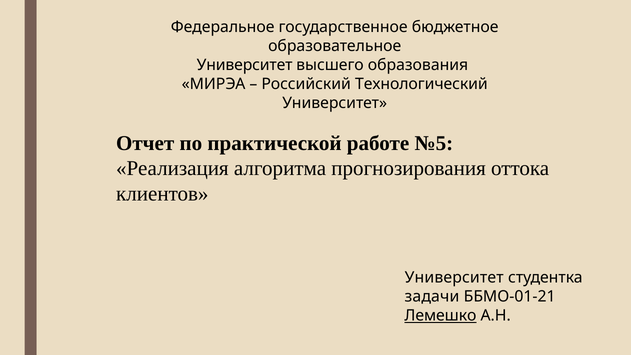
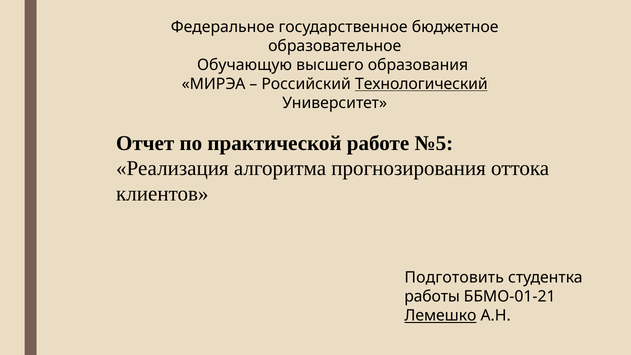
Университет: Университет -> Обучающую (245, 65)
Технологический underline: none -> present (421, 84)
Университет: Университет -> Подготовить (454, 278)
задачи: задачи -> работы (432, 297)
